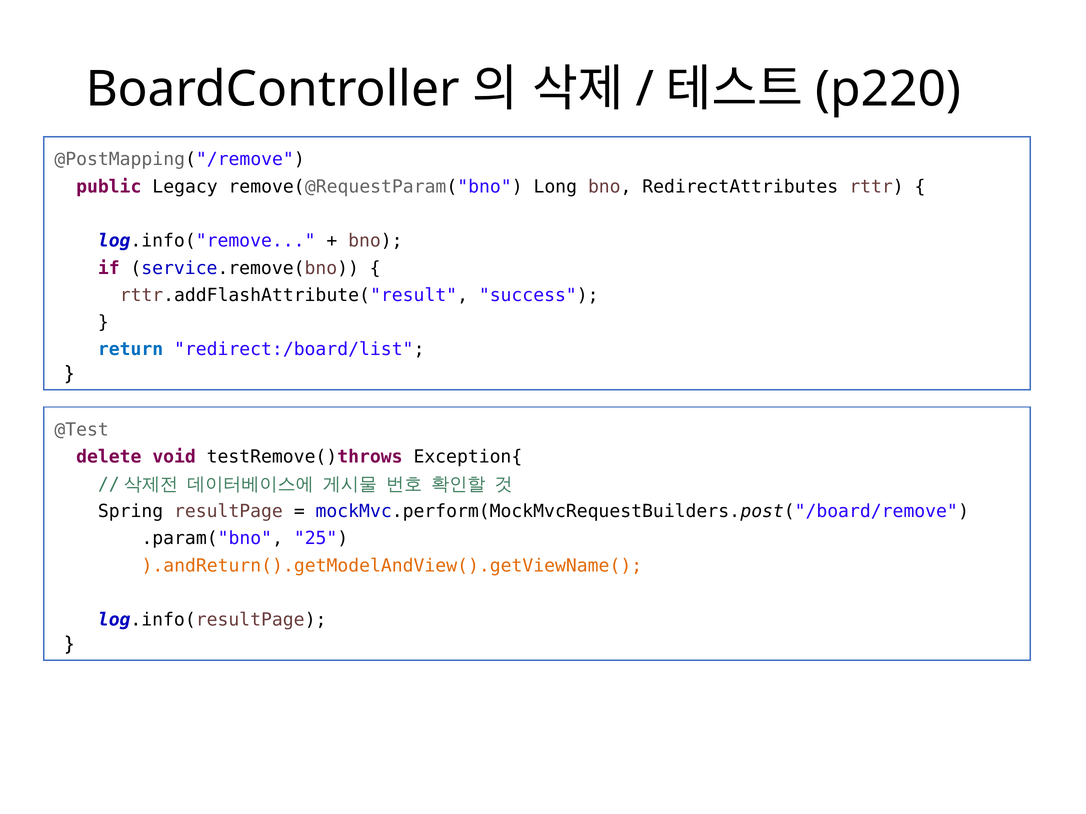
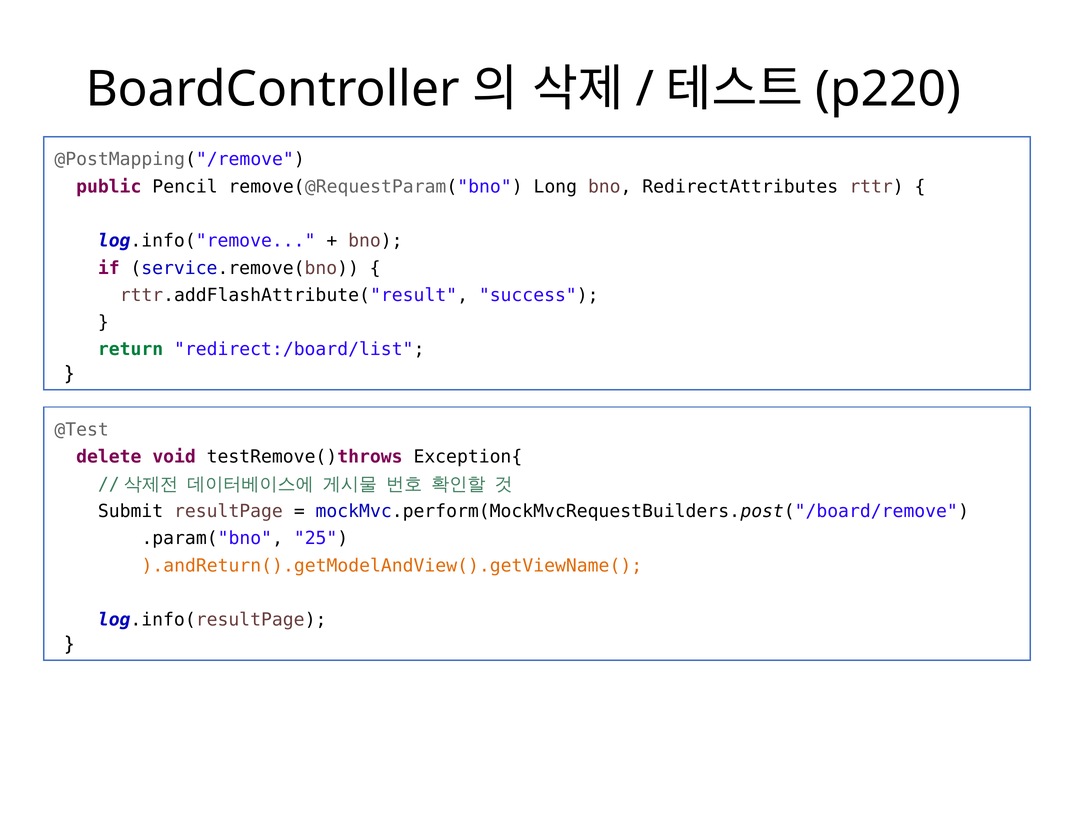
Legacy: Legacy -> Pencil (185, 187)
return colour: blue -> green (131, 350)
Spring: Spring -> Submit (131, 512)
